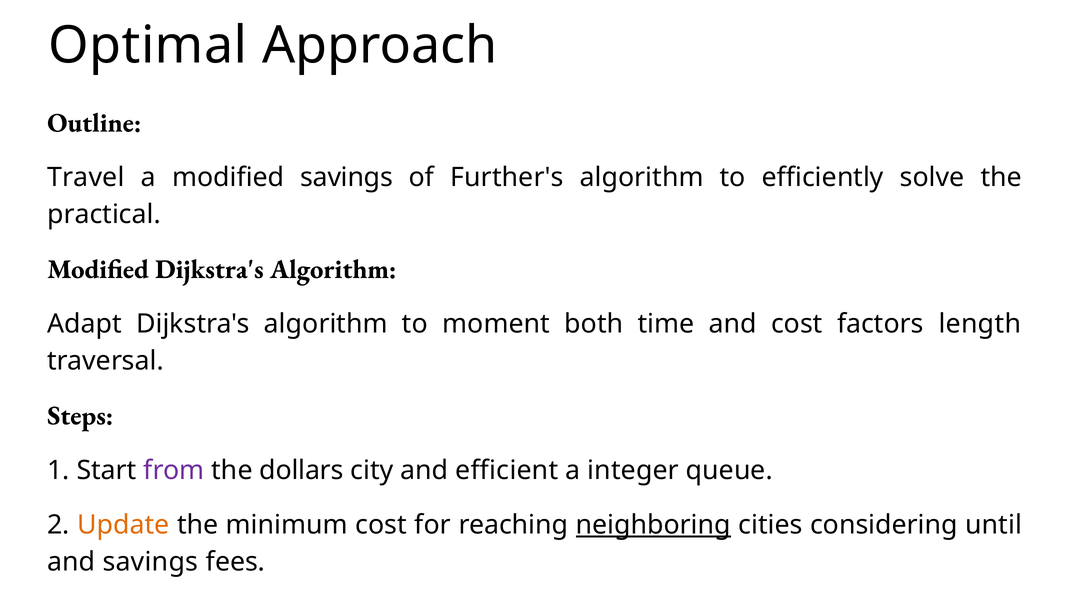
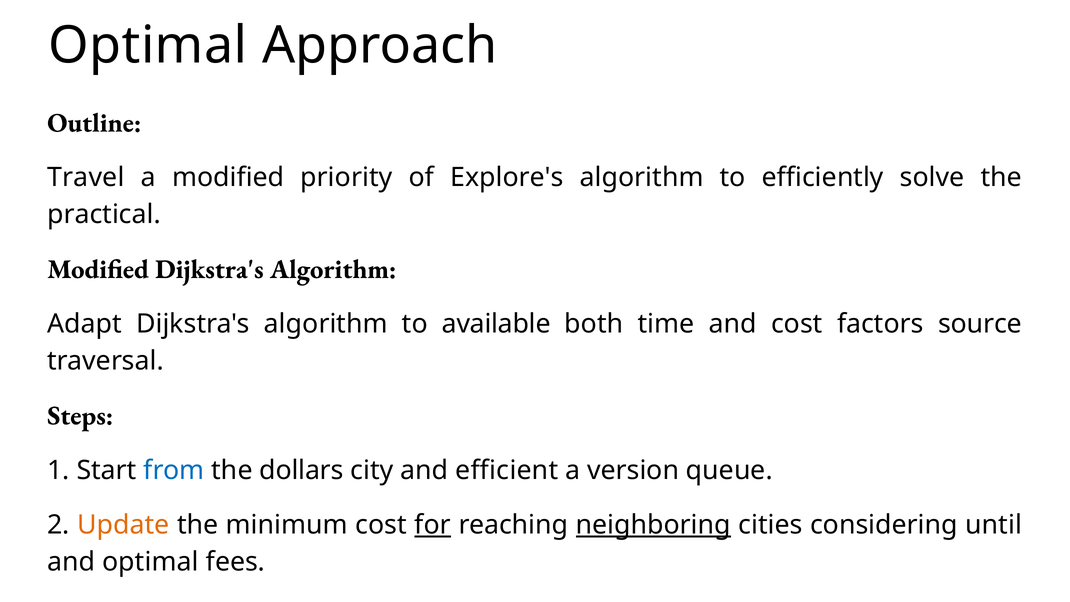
modified savings: savings -> priority (346, 177)
Further's: Further's -> Explore's (507, 177)
to moment: moment -> available (496, 324)
length: length -> source (980, 324)
from colour: purple -> blue (174, 470)
integer: integer -> version (633, 470)
for underline: none -> present (433, 525)
and savings: savings -> optimal (150, 562)
